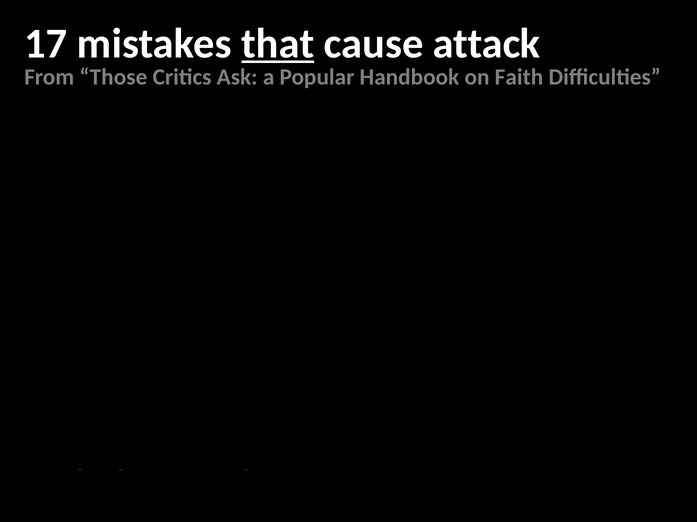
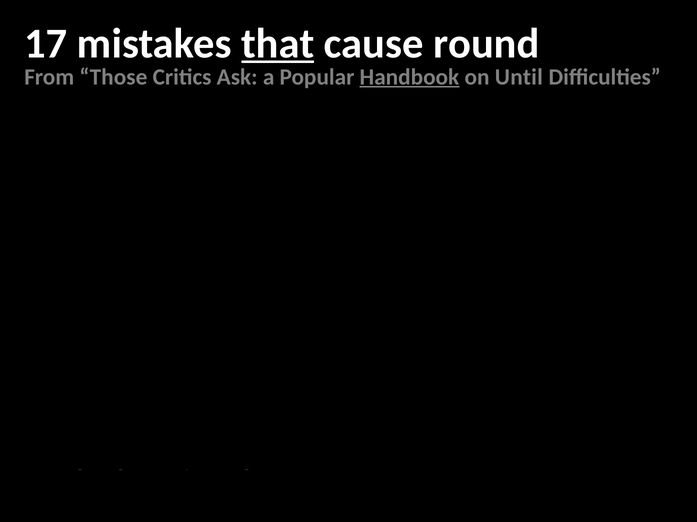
cause attack: attack -> round (486, 44)
Handbook underline: none -> present (409, 77)
on Faith: Faith -> Until (519, 77)
